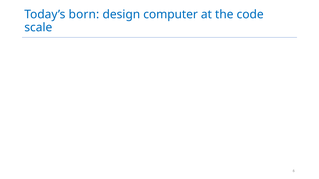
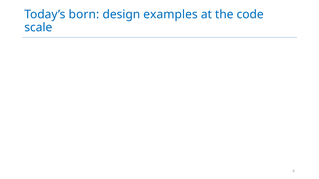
computer: computer -> examples (171, 14)
